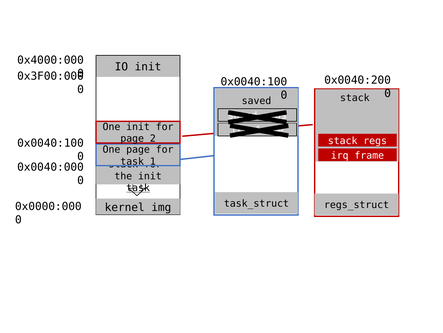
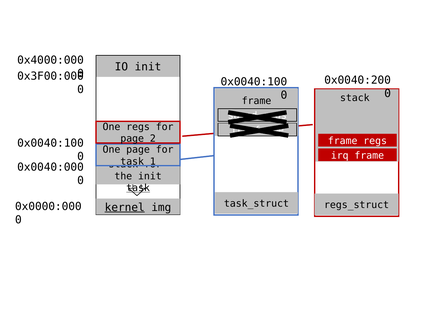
saved: saved -> frame (256, 101)
One init: init -> regs (138, 127)
stack: stack -> frame (343, 141)
kernel underline: none -> present (125, 207)
